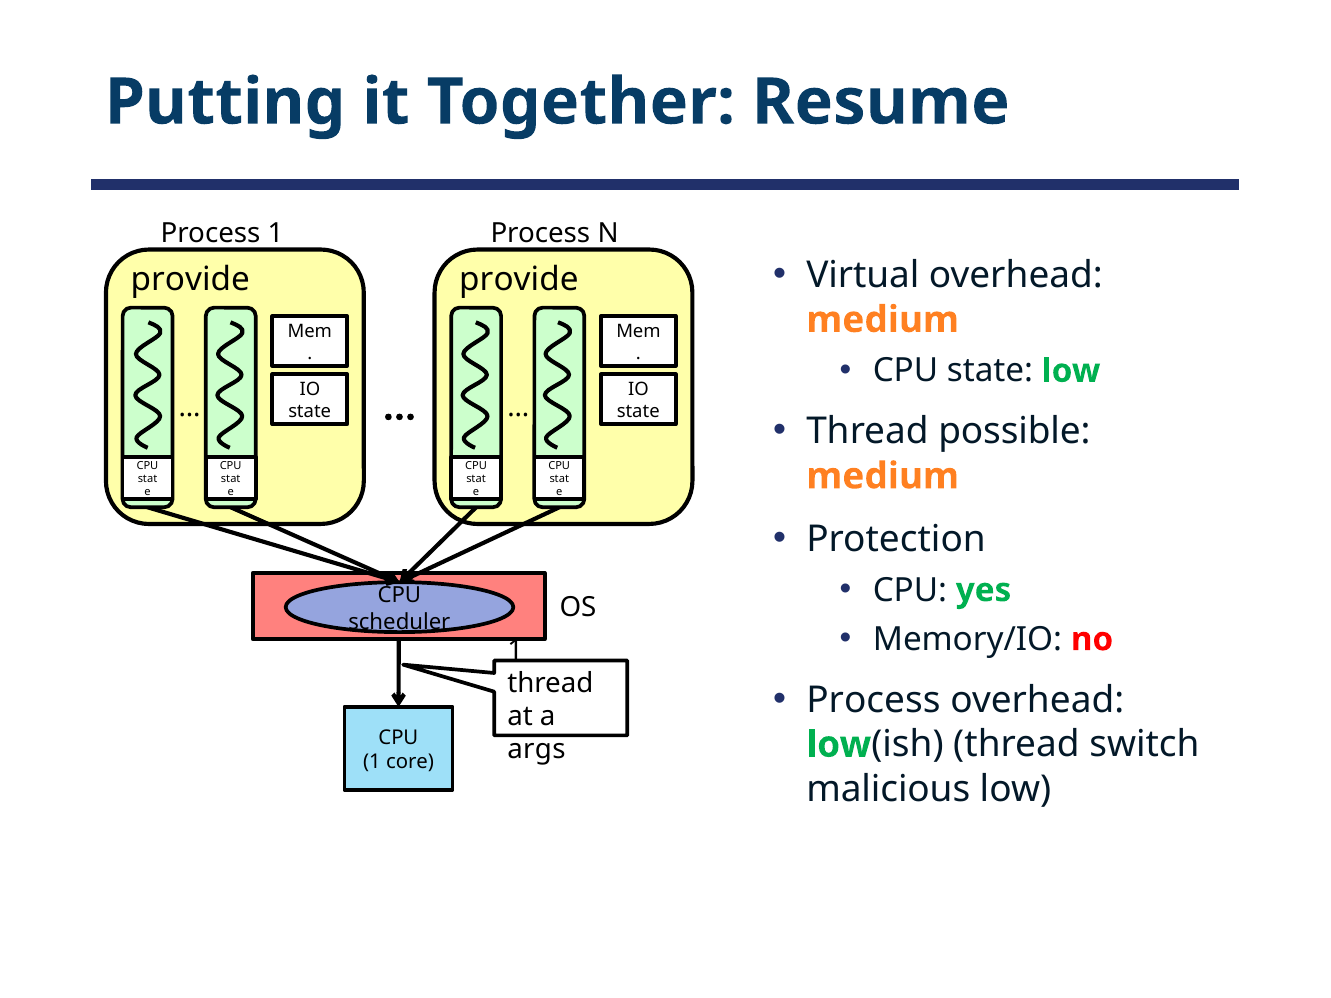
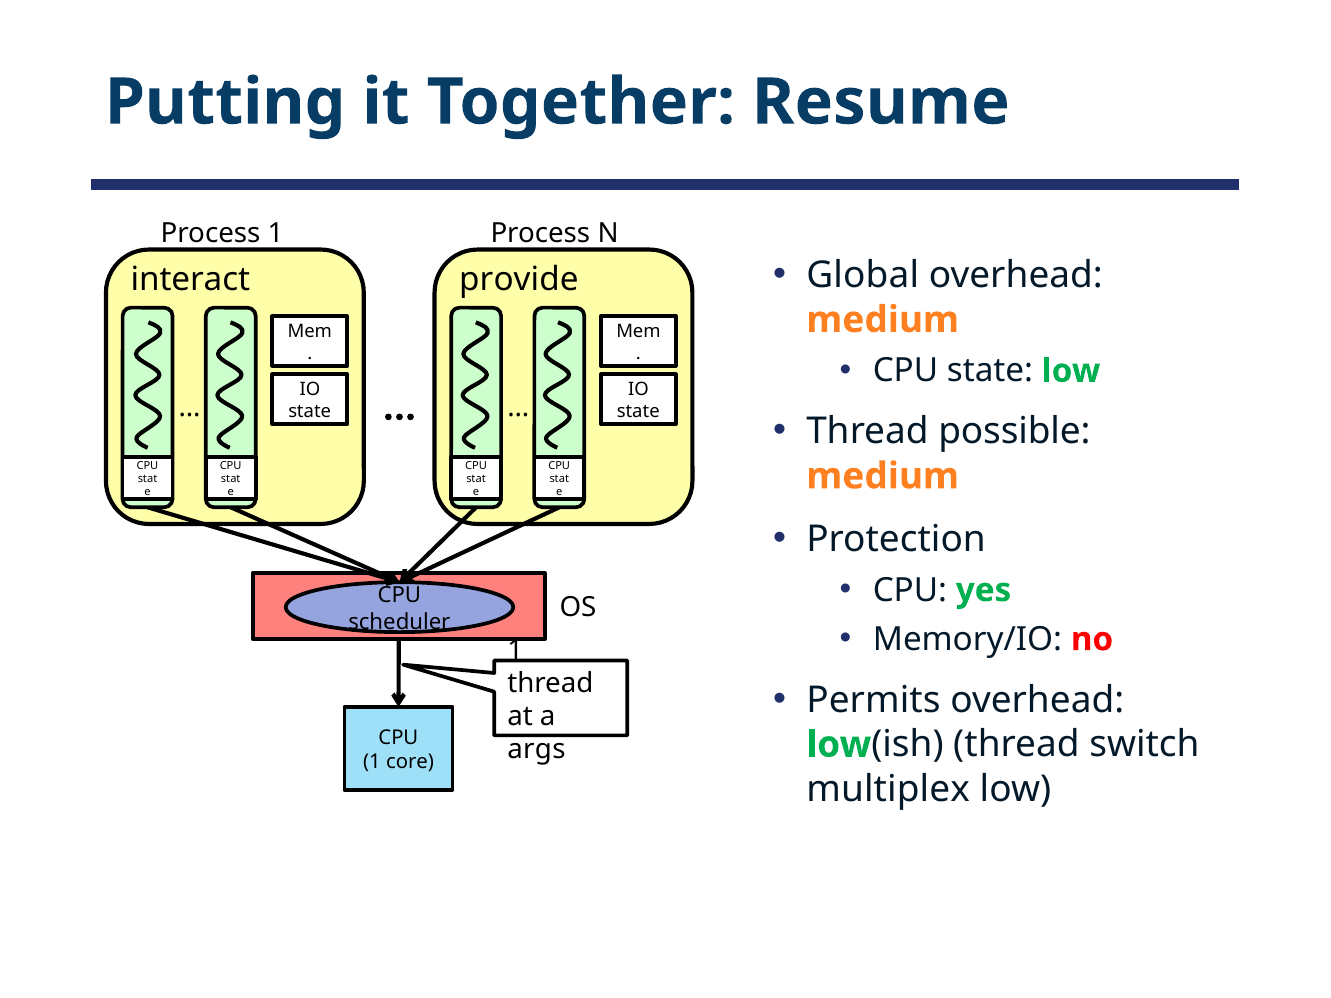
Virtual: Virtual -> Global (863, 275)
provide: provide -> interact (190, 280)
Process: Process -> Permits (873, 700)
malicious: malicious -> multiplex (888, 789)
